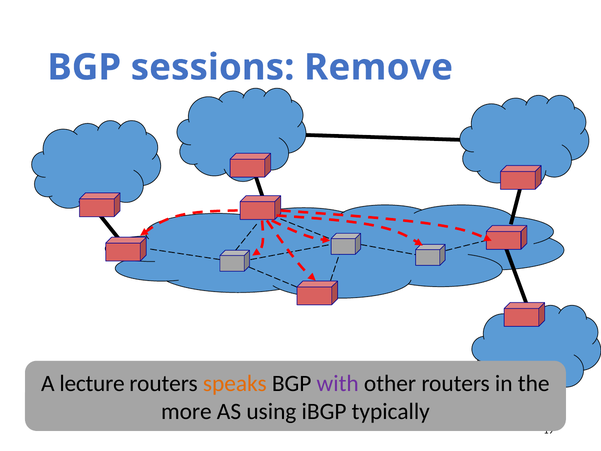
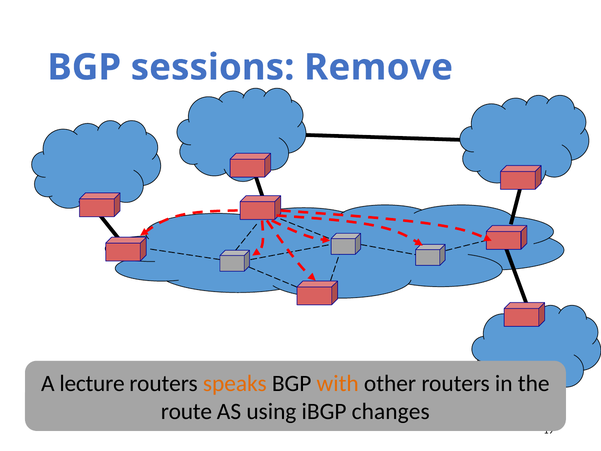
with colour: purple -> orange (338, 383)
more: more -> route (186, 411)
typically: typically -> changes (391, 411)
